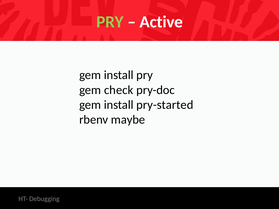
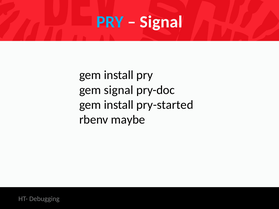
PRY colour: light green -> light blue (110, 22)
Active: Active -> Signal (161, 22)
gem check: check -> signal (119, 90)
